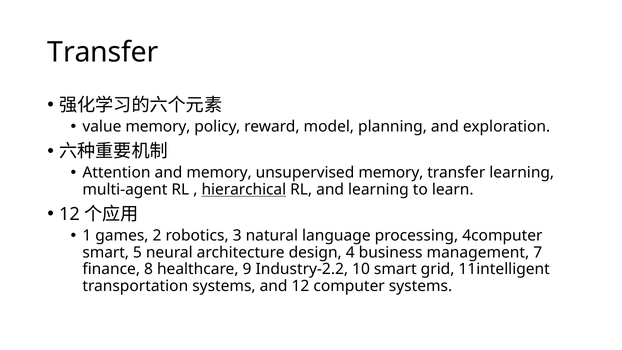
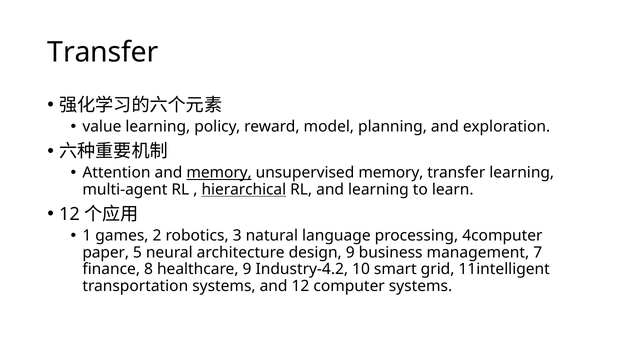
value memory: memory -> learning (158, 127)
memory underline: none -> present (219, 173)
smart: smart -> paper (106, 252)
design 4: 4 -> 9 (350, 252)
Industry-2.2: Industry-2.2 -> Industry-4.2 (302, 269)
